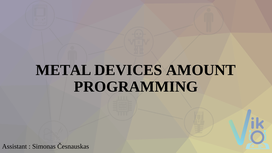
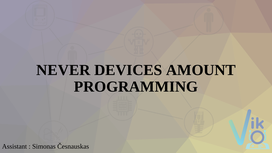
METAL: METAL -> NEVER (63, 70)
